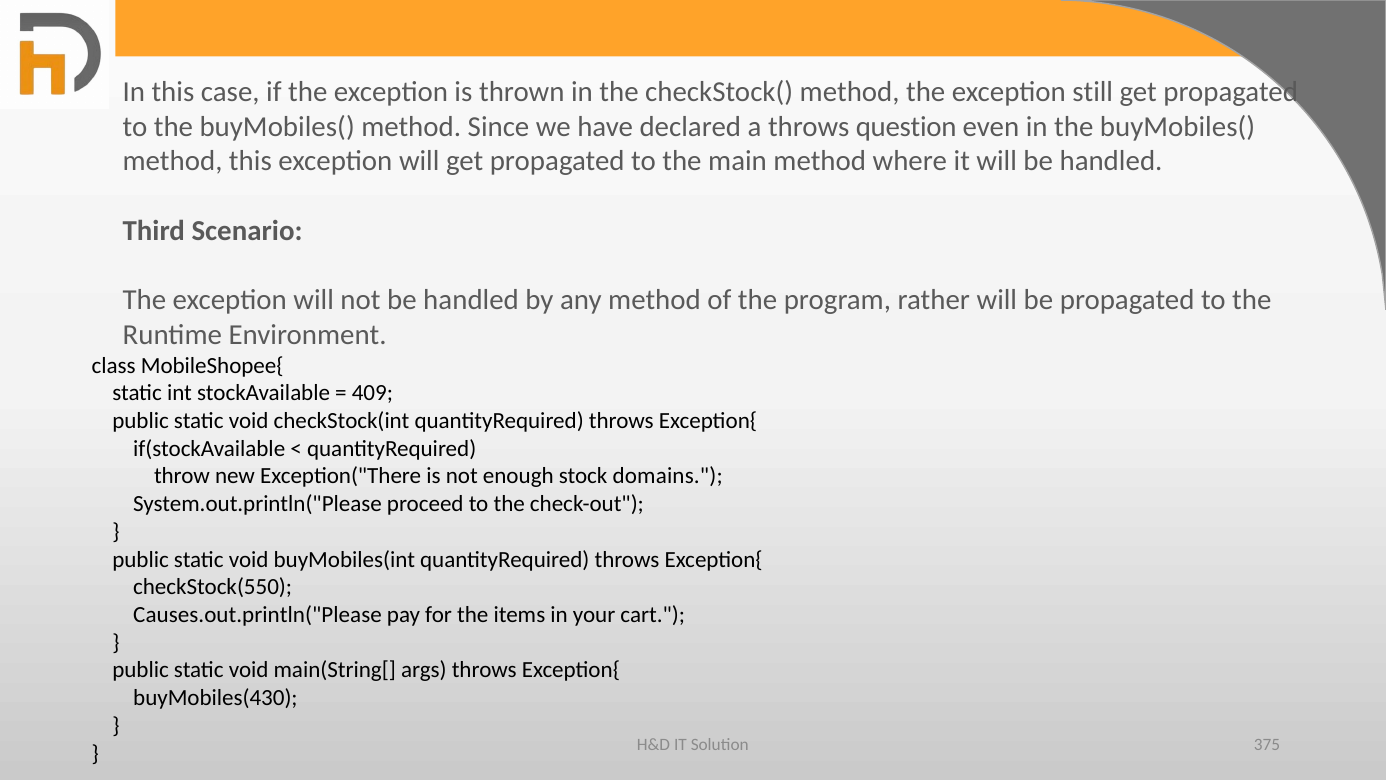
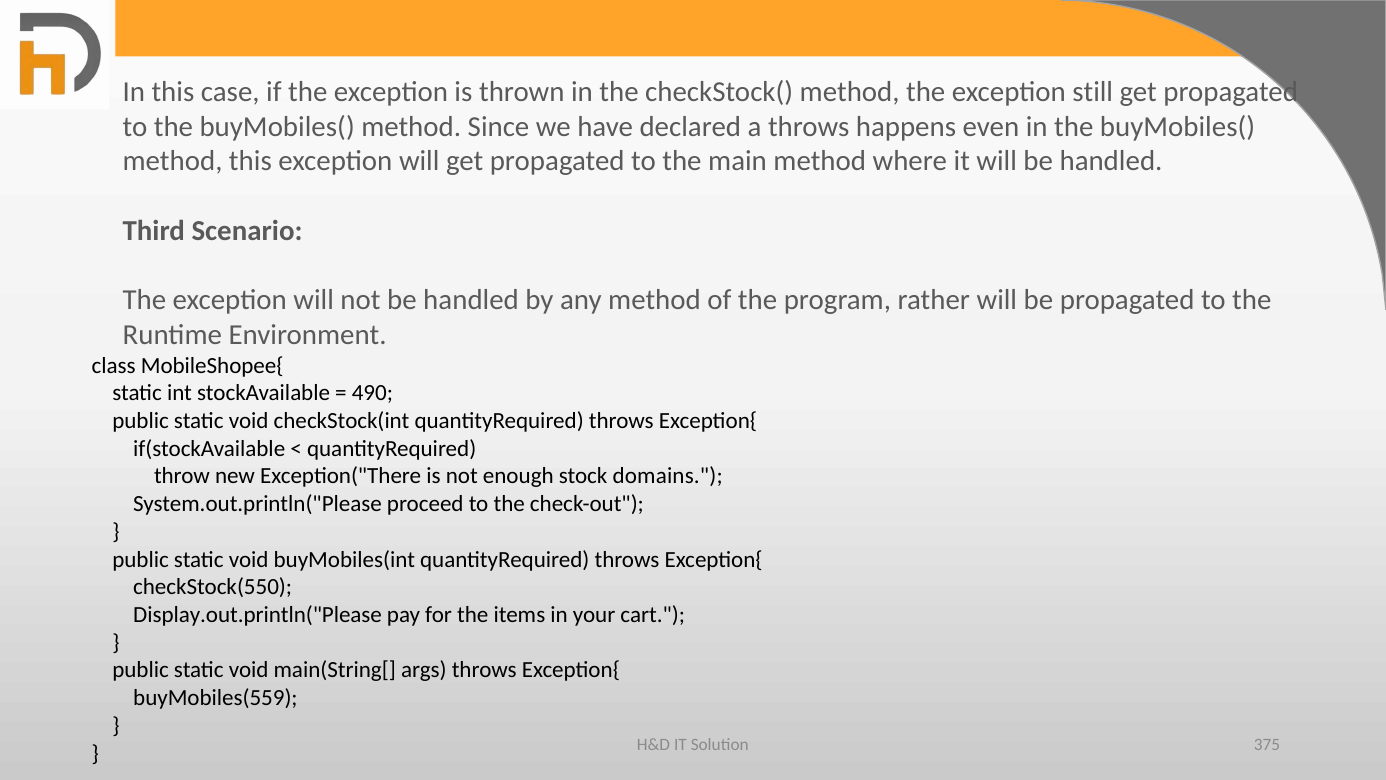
question: question -> happens (906, 126)
409: 409 -> 490 (372, 393)
Causes.out.println("Please: Causes.out.println("Please -> Display.out.println("Please (258, 615)
buyMobiles(430: buyMobiles(430 -> buyMobiles(559 (215, 698)
